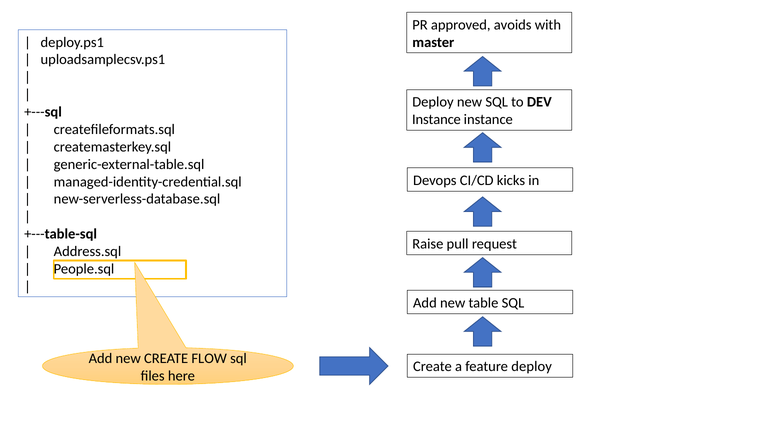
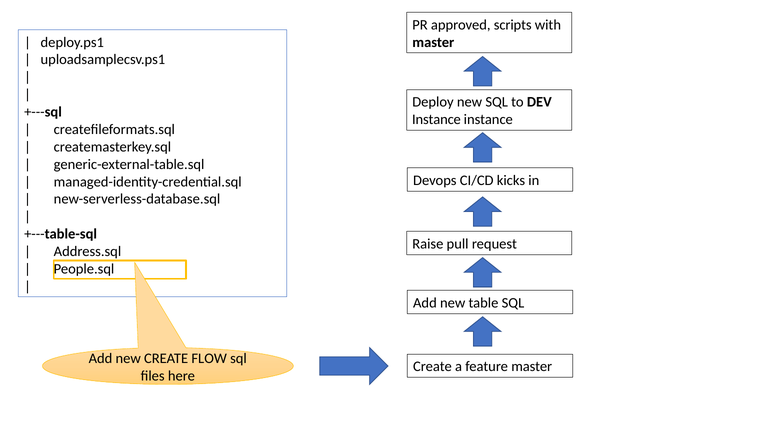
avoids: avoids -> scripts (513, 25)
feature deploy: deploy -> master (532, 367)
